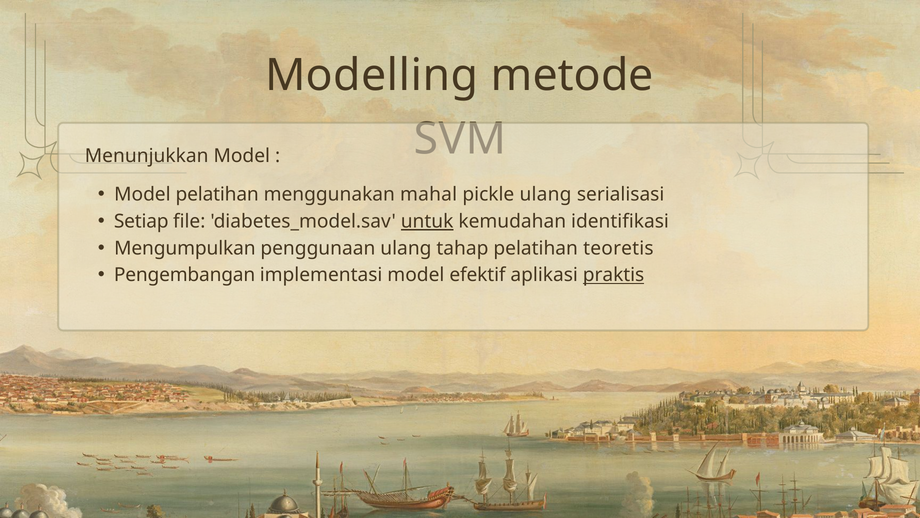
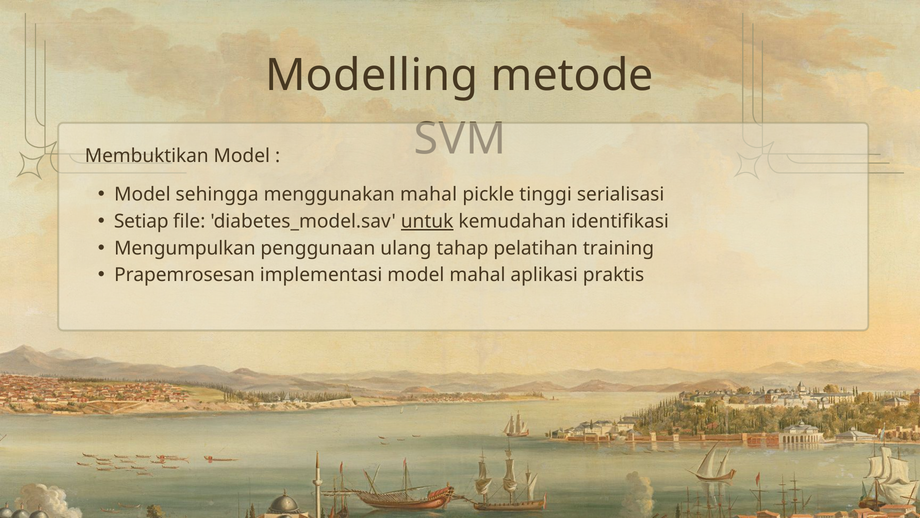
Menunjukkan: Menunjukkan -> Membuktikan (147, 156)
Model pelatihan: pelatihan -> sehingga (217, 194)
pickle ulang: ulang -> tinggi (546, 194)
teoretis: teoretis -> training (619, 248)
Pengembangan: Pengembangan -> Prapemrosesan (185, 275)
model efektif: efektif -> mahal (477, 275)
praktis underline: present -> none (614, 275)
